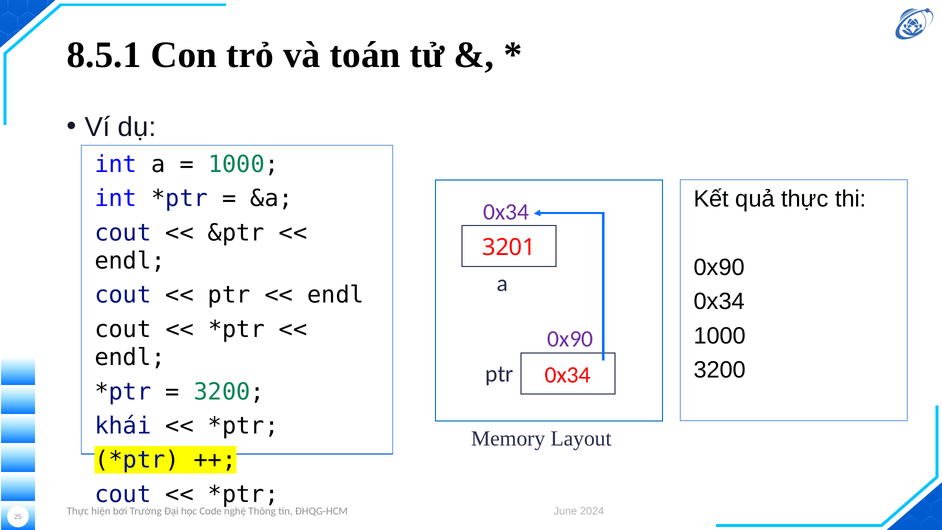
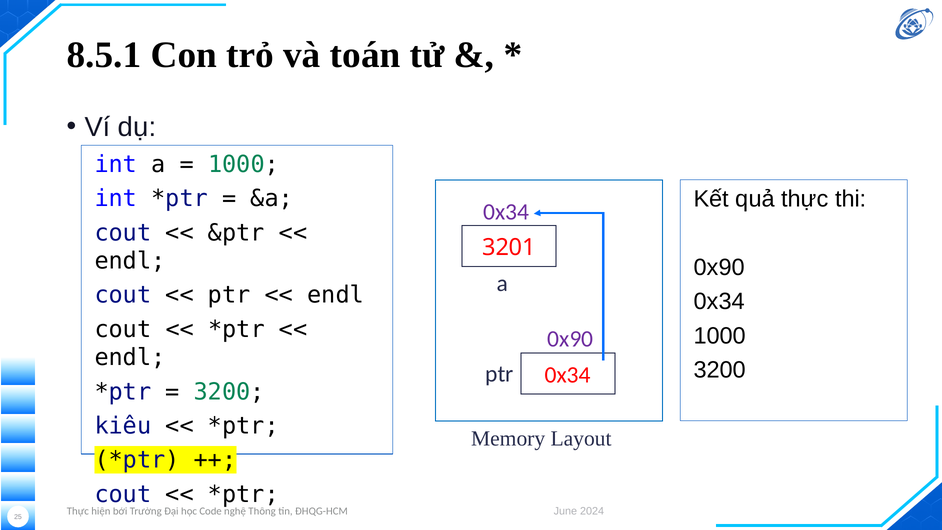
khái: khái -> kiểu (123, 426)
